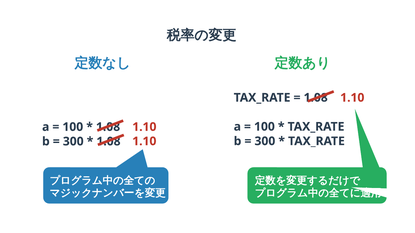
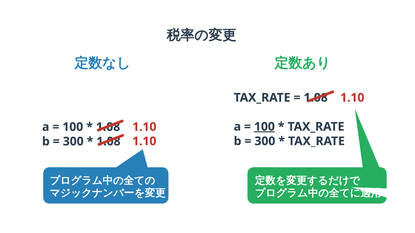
100 underline: none -> present (264, 127)
